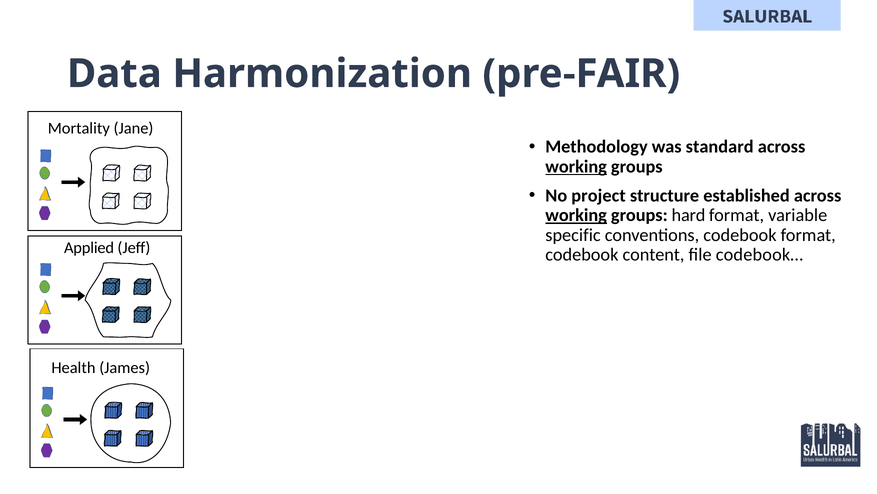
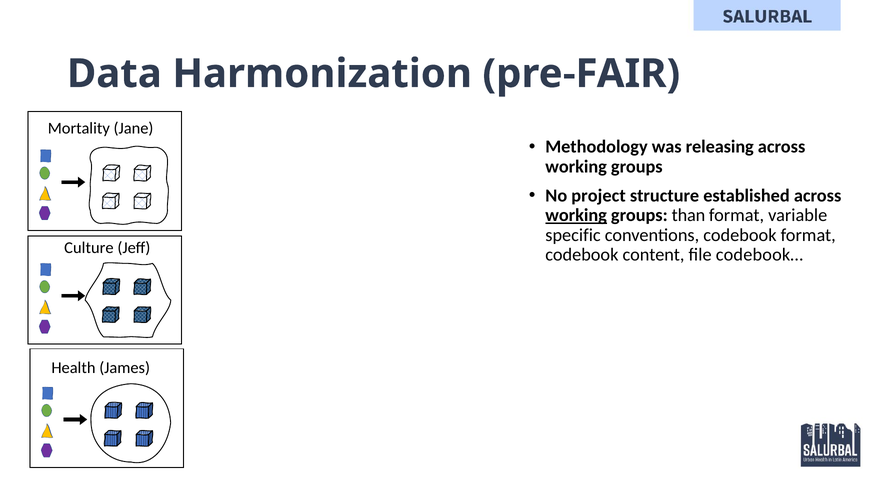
standard: standard -> releasing (720, 147)
working underline: present -> none (576, 166)
hard: hard -> than (688, 215)
Applied: Applied -> Culture (89, 248)
